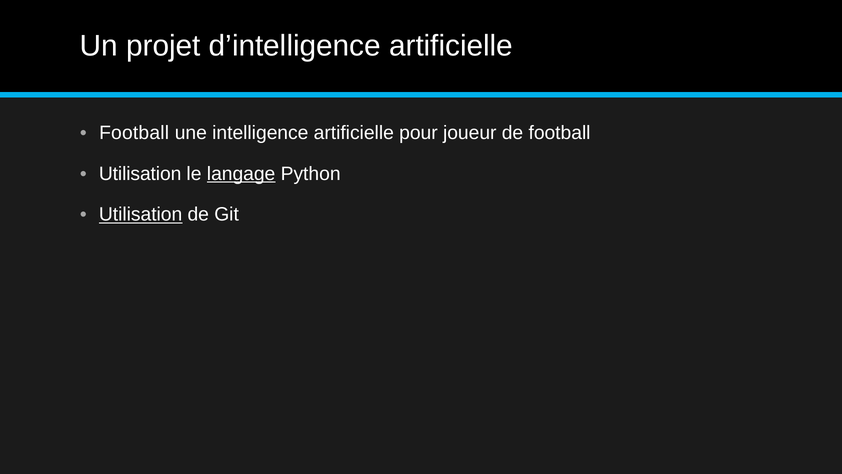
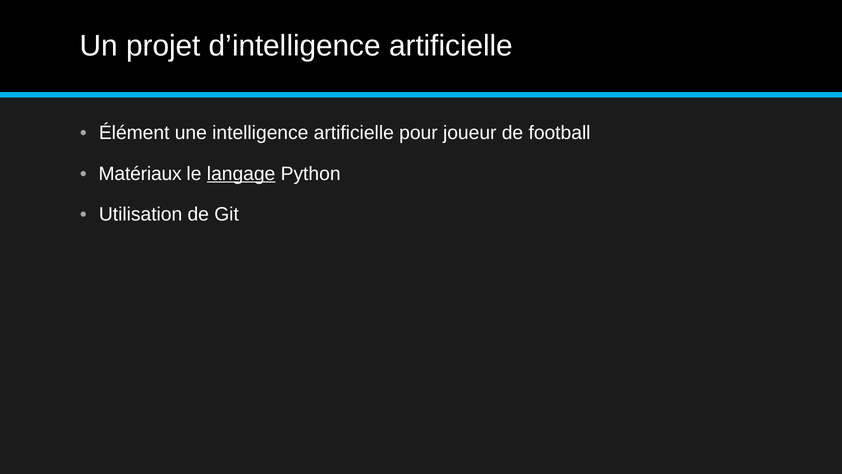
Football: Football -> Élément (134, 133)
Utilisation: Utilisation -> Matériaux (140, 174)
Utilisation underline: present -> none (141, 214)
